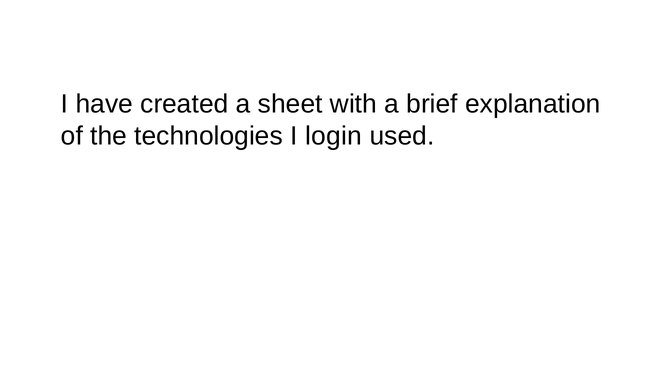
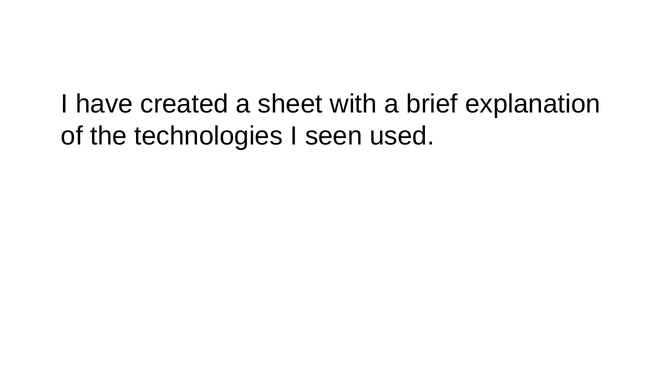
login: login -> seen (334, 136)
